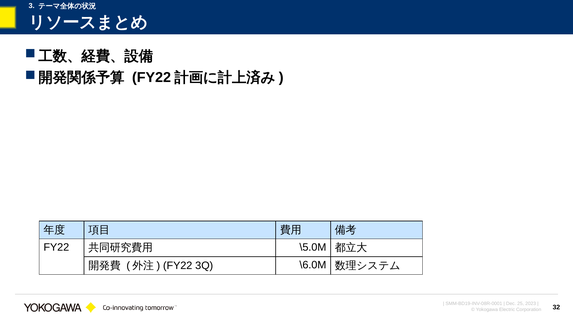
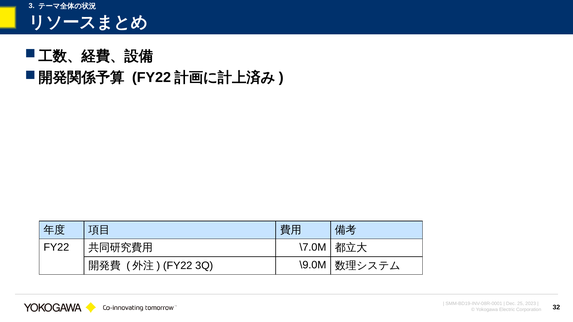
\5.0M: \5.0M -> \7.0M (313, 247)
\6.0M: \6.0M -> \9.0M (313, 265)
